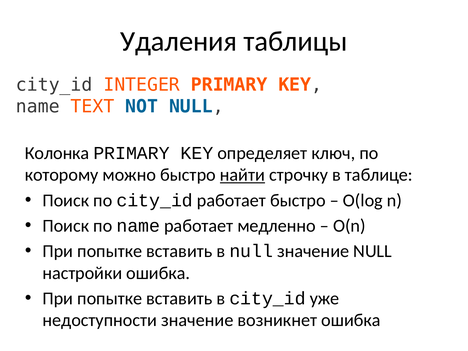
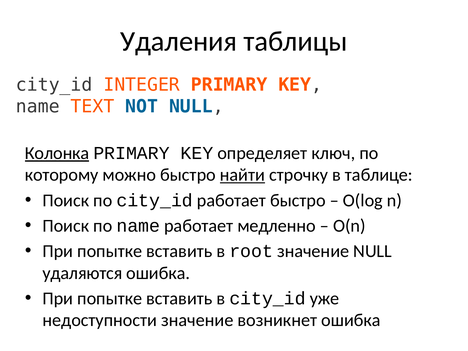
Колонка underline: none -> present (57, 153)
в null: null -> root (251, 251)
настройки: настройки -> удаляются (82, 273)
